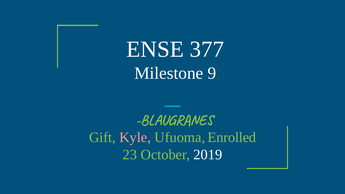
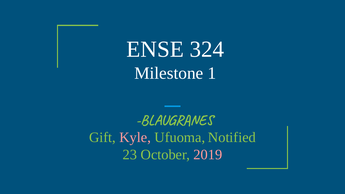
377: 377 -> 324 (207, 49)
9: 9 -> 1 (212, 73)
Enrolled: Enrolled -> Notified (232, 137)
2019 colour: white -> pink (208, 155)
